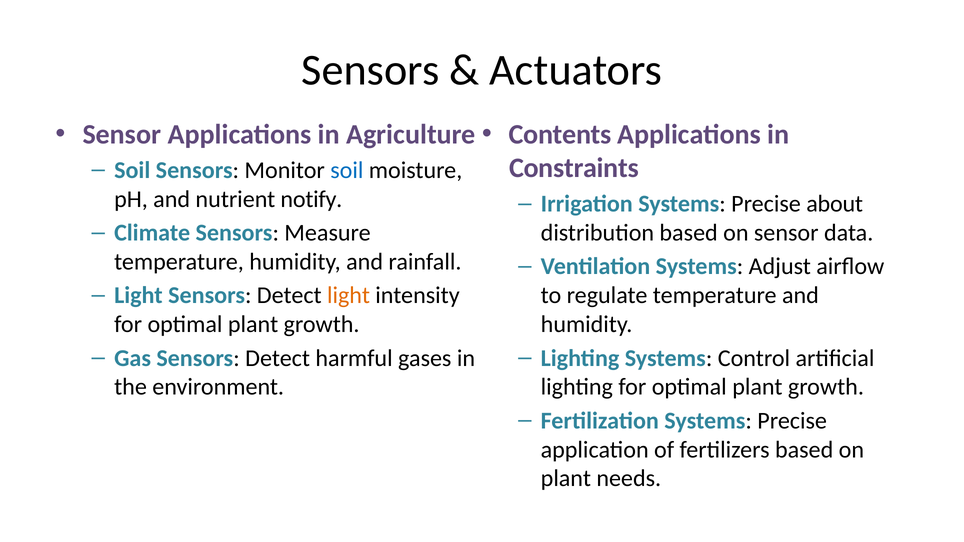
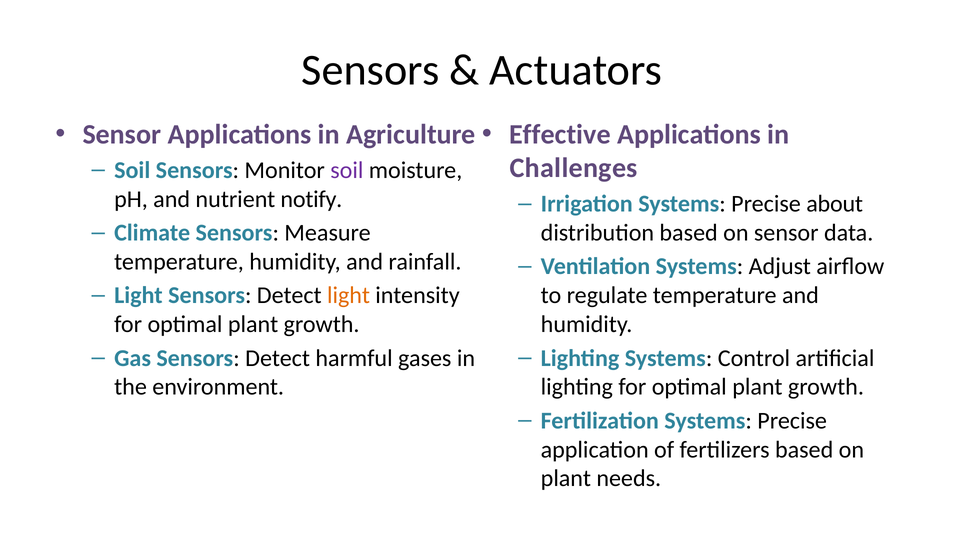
Contents: Contents -> Effective (560, 134)
Constraints: Constraints -> Challenges (574, 168)
soil colour: blue -> purple (347, 170)
